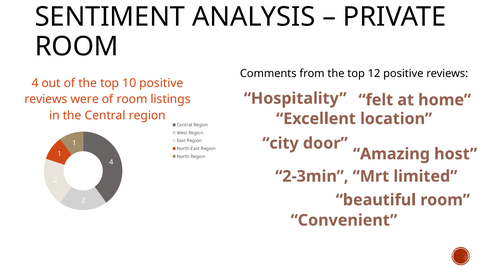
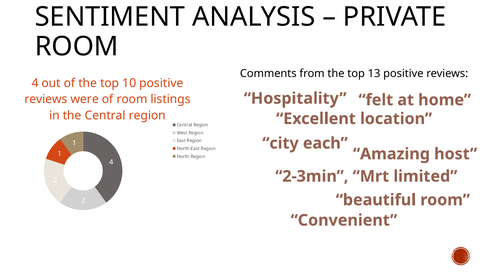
12: 12 -> 13 (374, 73)
door: door -> each (325, 143)
